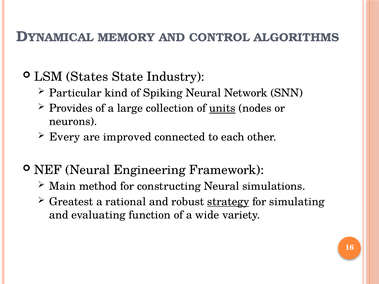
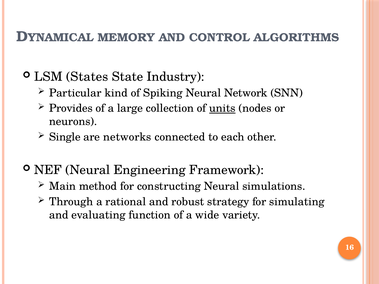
Every: Every -> Single (65, 137)
improved: improved -> networks (127, 137)
Greatest: Greatest -> Through (71, 202)
strategy underline: present -> none (228, 202)
